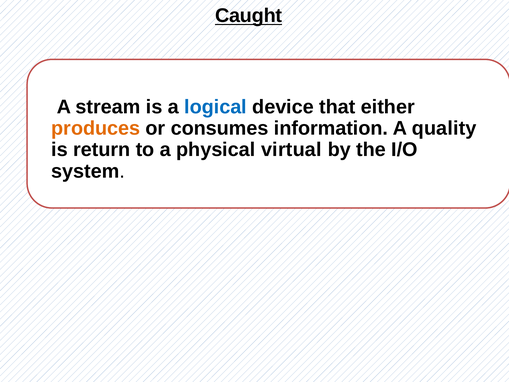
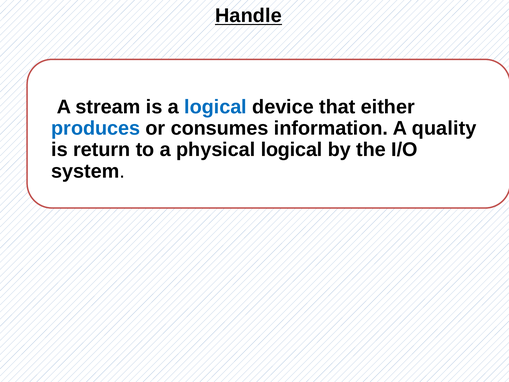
Caught: Caught -> Handle (248, 16)
produces colour: orange -> blue (96, 128)
physical virtual: virtual -> logical (292, 150)
